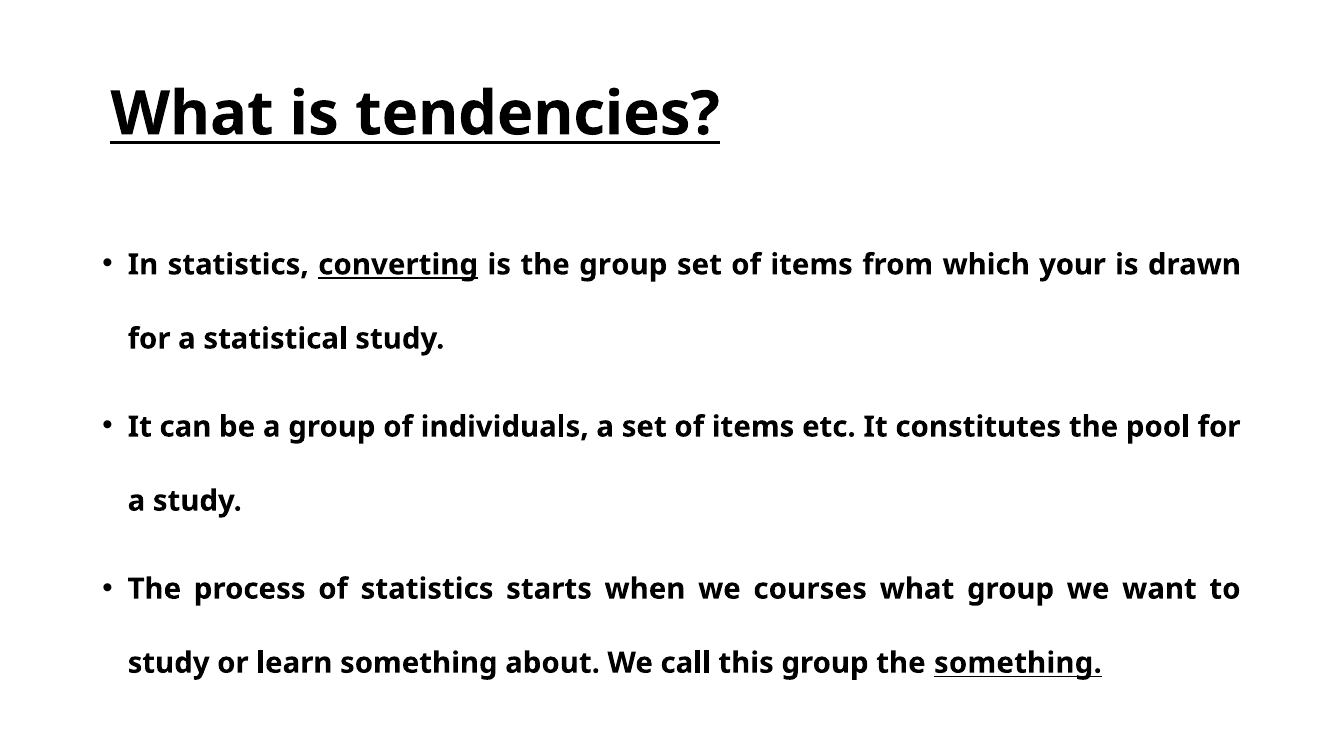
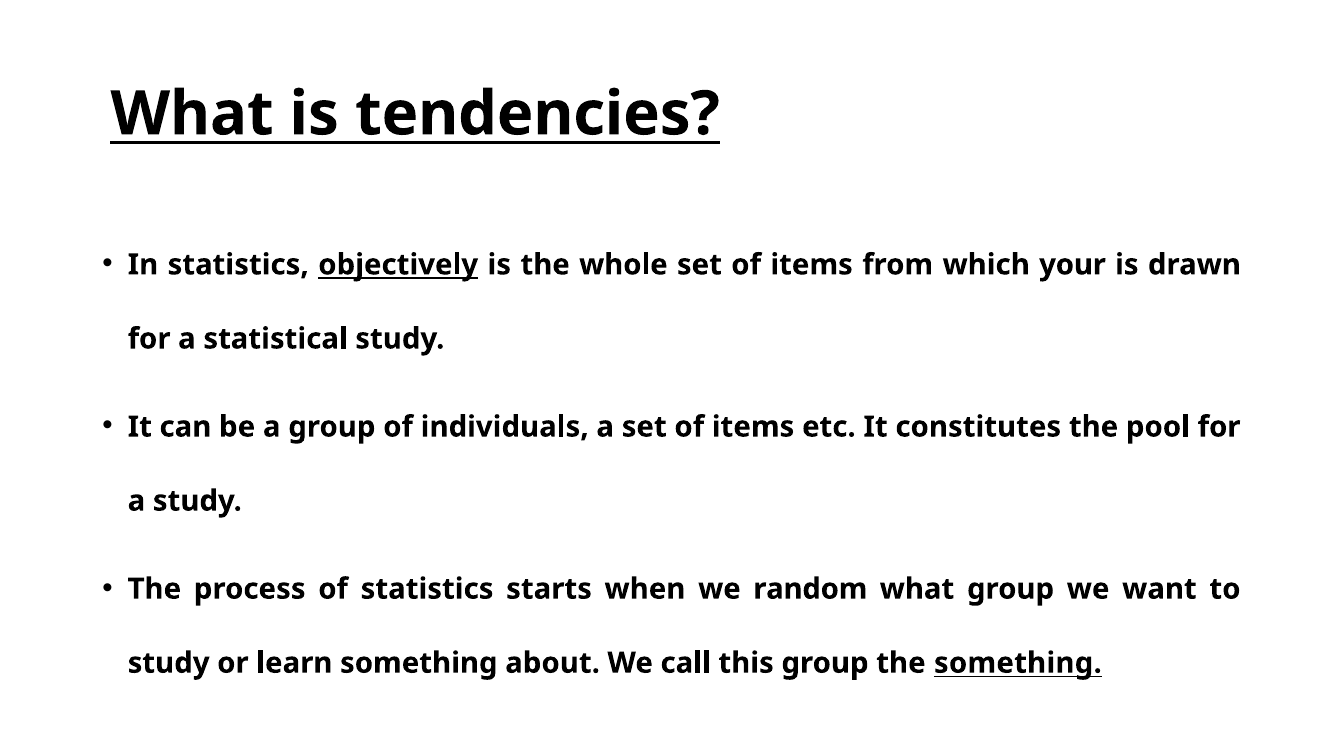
converting: converting -> objectively (398, 265)
the group: group -> whole (623, 265)
courses: courses -> random (810, 589)
